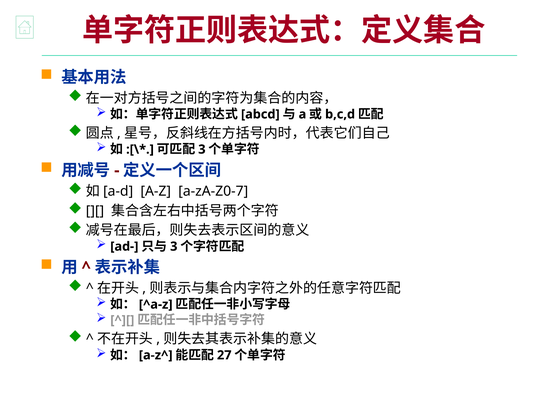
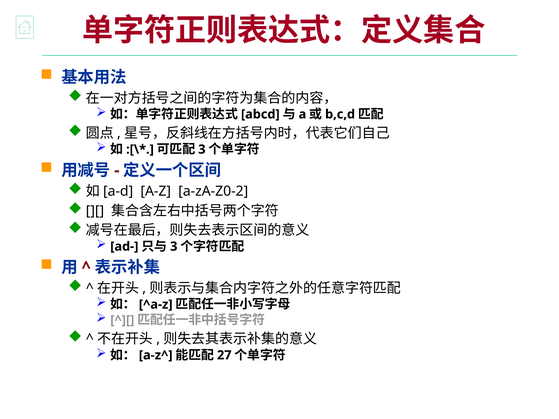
a-zA-Z0-7: a-zA-Z0-7 -> a-zA-Z0-2 (213, 191)
